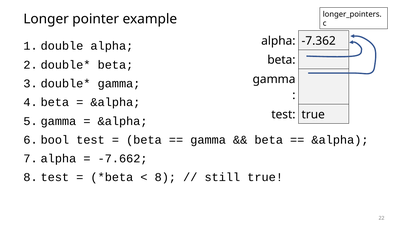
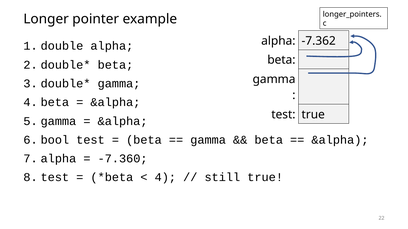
-7.662: -7.662 -> -7.360 (123, 159)
8: 8 -> 4 (165, 178)
